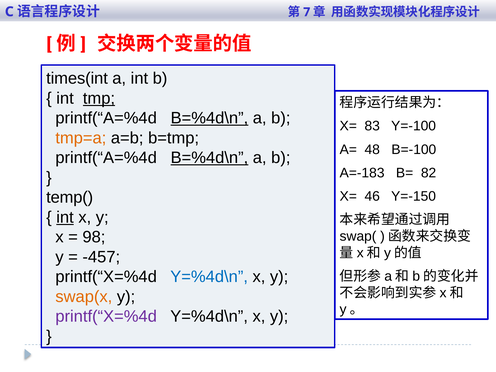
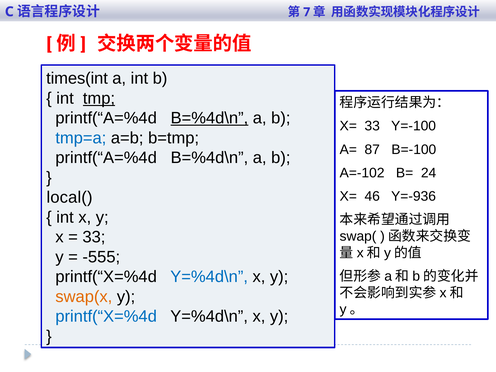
X= 83: 83 -> 33 (372, 126)
tmp=a colour: orange -> blue (81, 138)
48: 48 -> 87 (372, 149)
B=%4d\n underline: present -> none (209, 158)
A=-183: A=-183 -> A=-102 (362, 173)
82: 82 -> 24 (429, 173)
temp(: temp( -> local( (70, 197)
Y=-150: Y=-150 -> Y=-936 (414, 196)
int underline: present -> none (65, 217)
98: 98 -> 33 (94, 237)
-457: -457 -> -555 (101, 257)
printf(“X=%4d colour: purple -> blue (106, 316)
